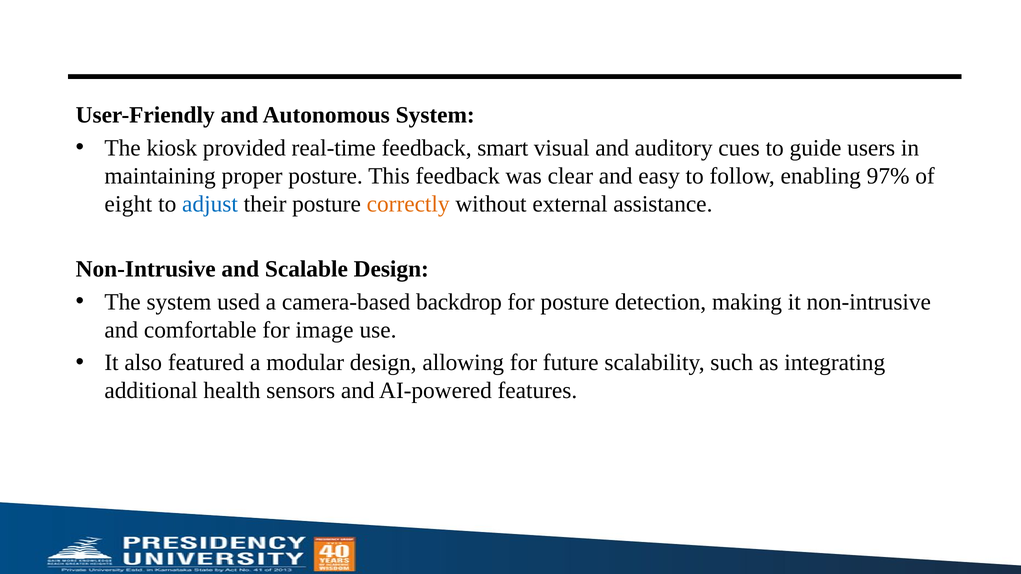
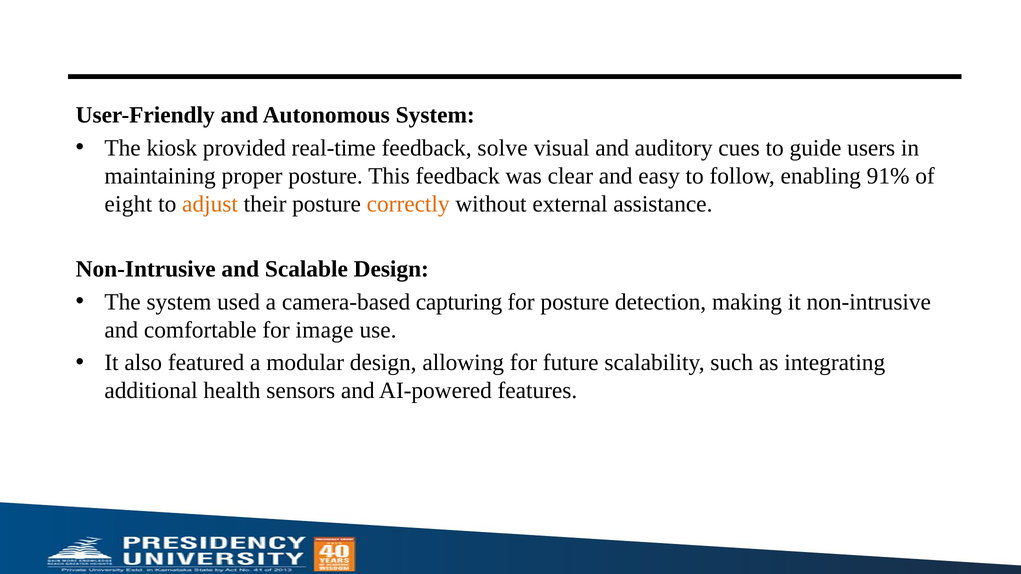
smart: smart -> solve (503, 148)
97%: 97% -> 91% (888, 176)
adjust colour: blue -> orange (210, 204)
backdrop: backdrop -> capturing (459, 302)
